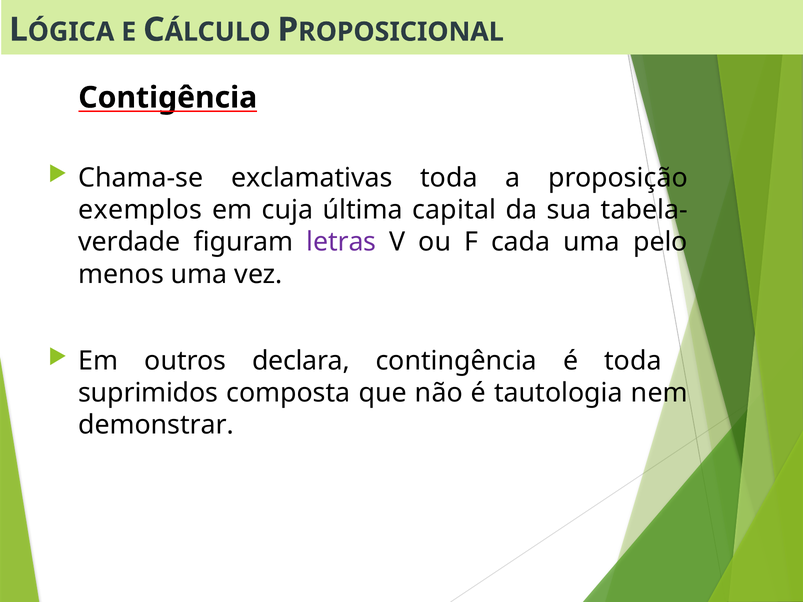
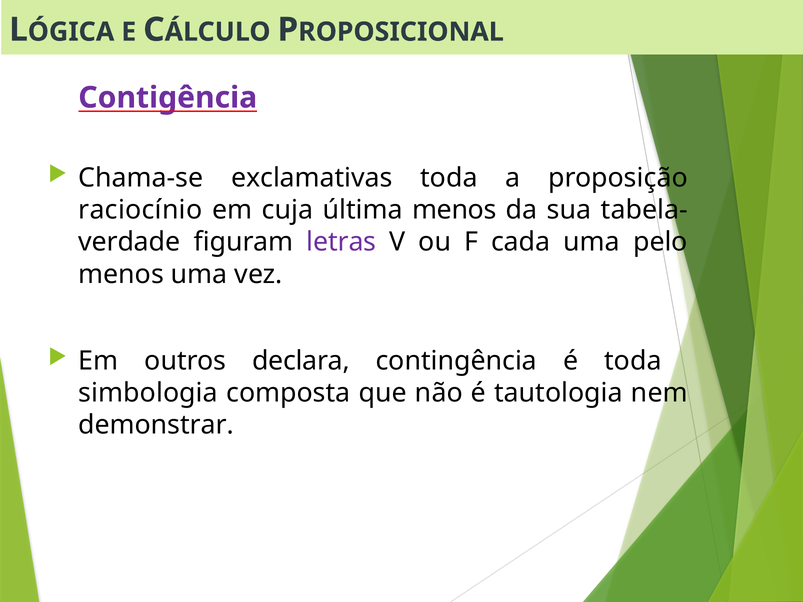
Contigência colour: black -> purple (168, 98)
exemplos: exemplos -> raciocínio (140, 210)
última capital: capital -> menos (454, 210)
suprimidos: suprimidos -> simbologia (148, 393)
